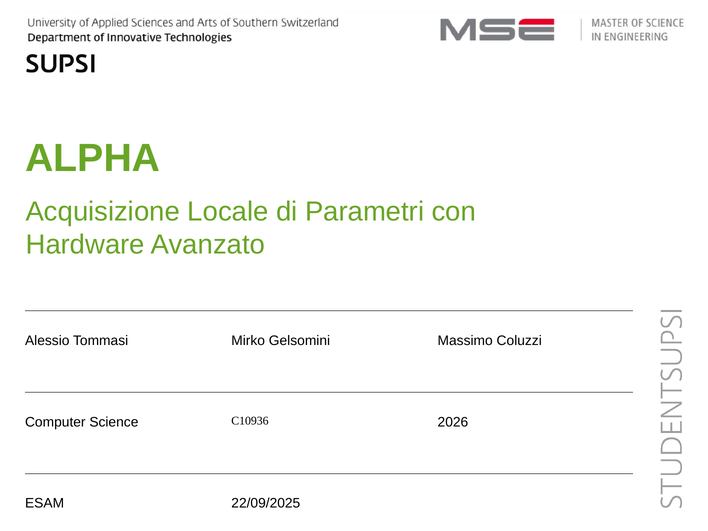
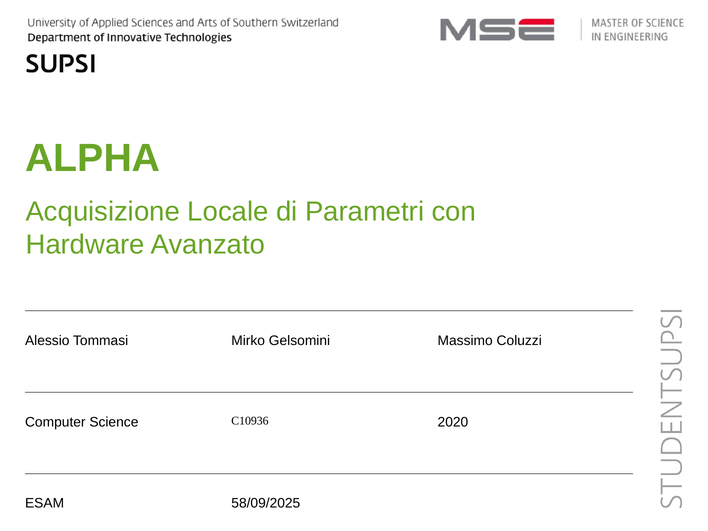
2026: 2026 -> 2020 (453, 422)
22/09/2025: 22/09/2025 -> 58/09/2025 (266, 503)
